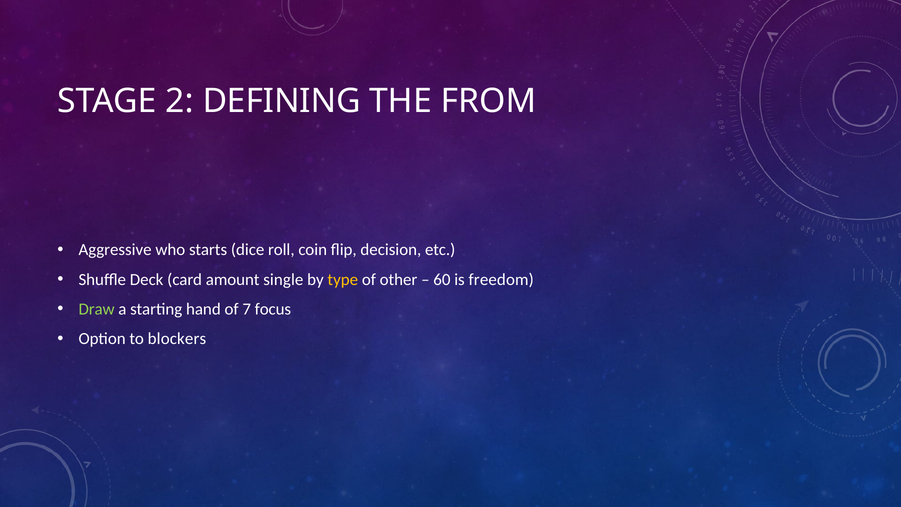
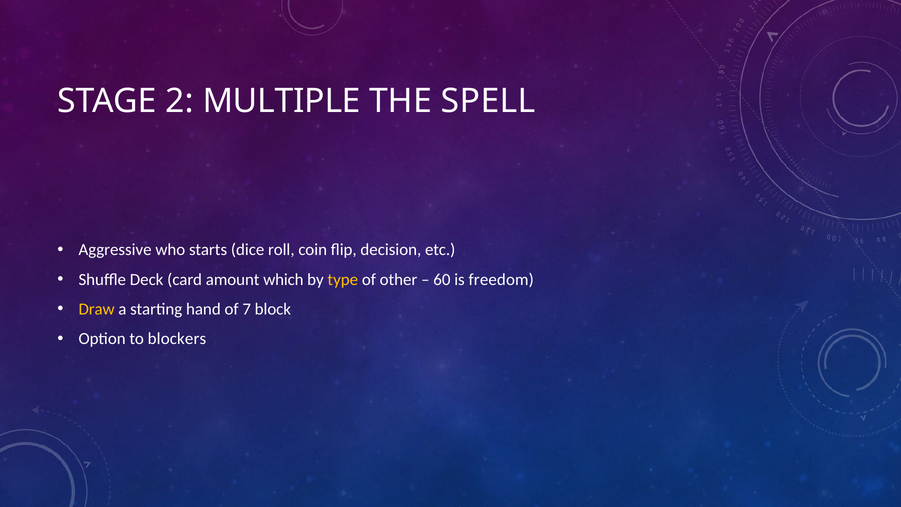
DEFINING: DEFINING -> MULTIPLE (282, 101)
FROM: FROM -> SPELL (488, 101)
single: single -> which (283, 279)
Draw colour: light green -> yellow (97, 309)
focus: focus -> block (273, 309)
